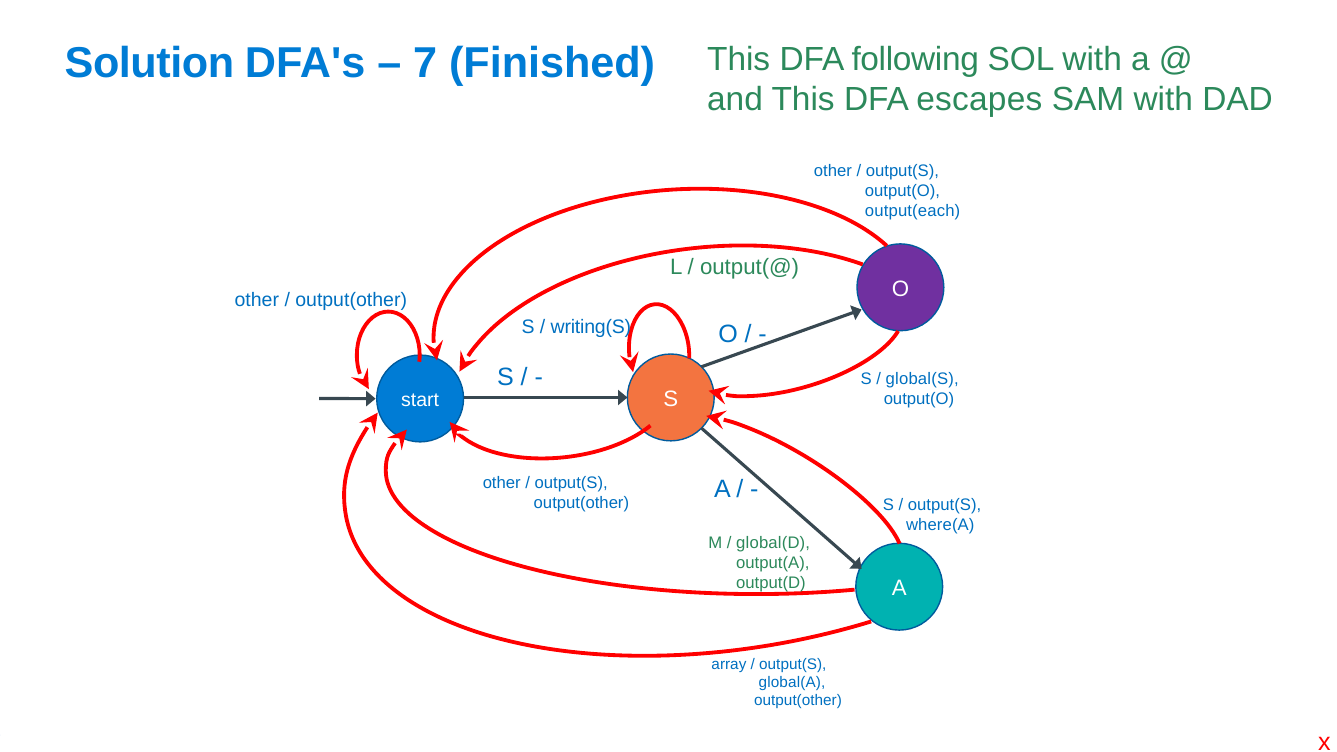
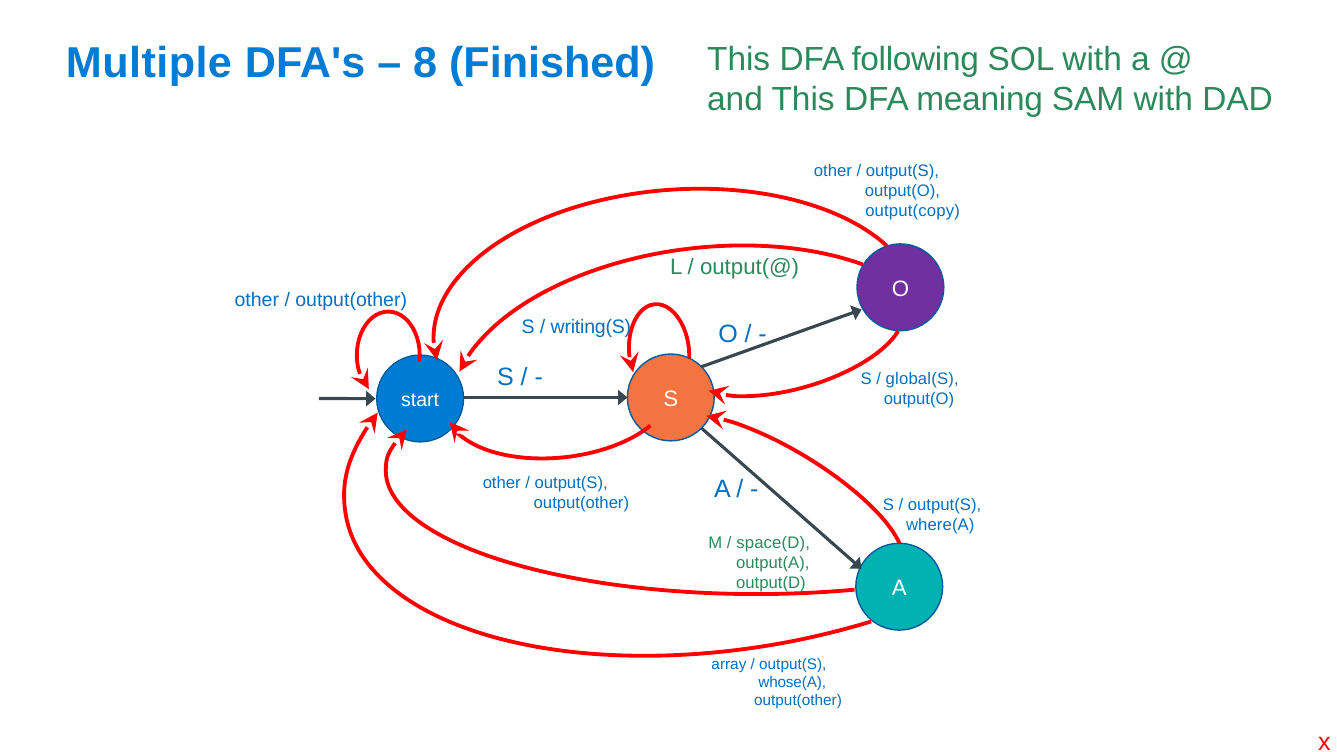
Solution: Solution -> Multiple (149, 63)
7: 7 -> 8 (425, 63)
escapes: escapes -> meaning (980, 100)
output(each: output(each -> output(copy (913, 211)
global(D: global(D -> space(D (773, 543)
global(A: global(A -> whose(A (792, 682)
